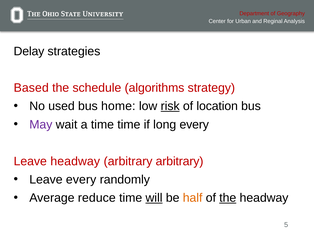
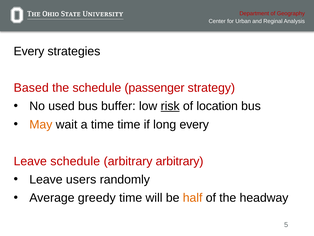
Delay: Delay -> Every (29, 51)
algorithms: algorithms -> passenger (155, 88)
home: home -> buffer (118, 106)
May colour: purple -> orange (41, 124)
Leave headway: headway -> schedule (75, 161)
Leave every: every -> users (81, 179)
reduce: reduce -> greedy (97, 198)
will underline: present -> none (154, 198)
the underline: present -> none (228, 198)
